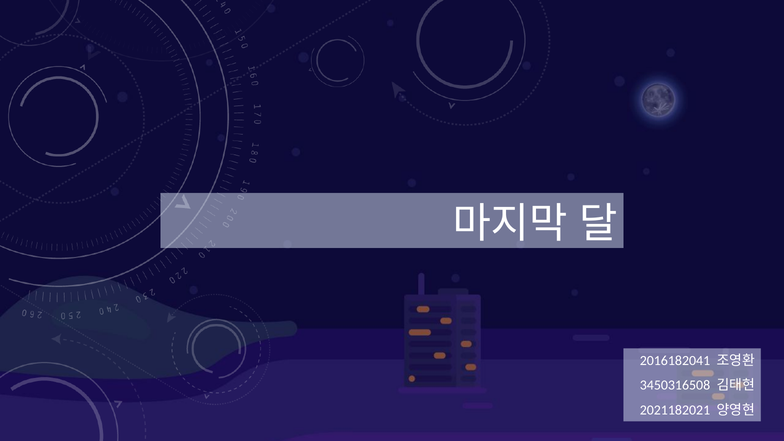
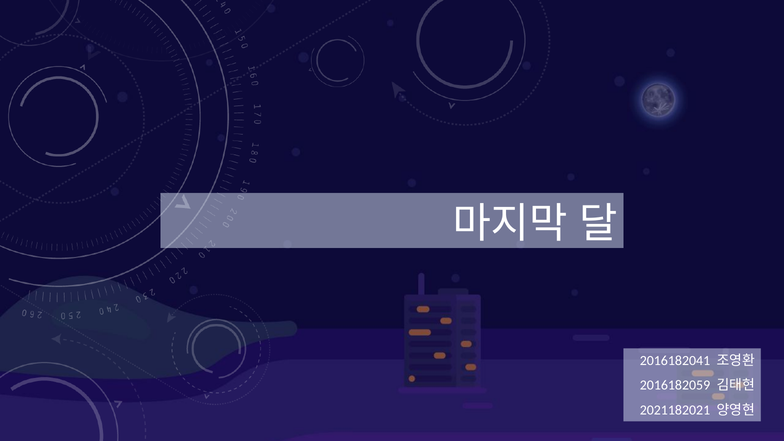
3450316508: 3450316508 -> 2016182059 (675, 385)
